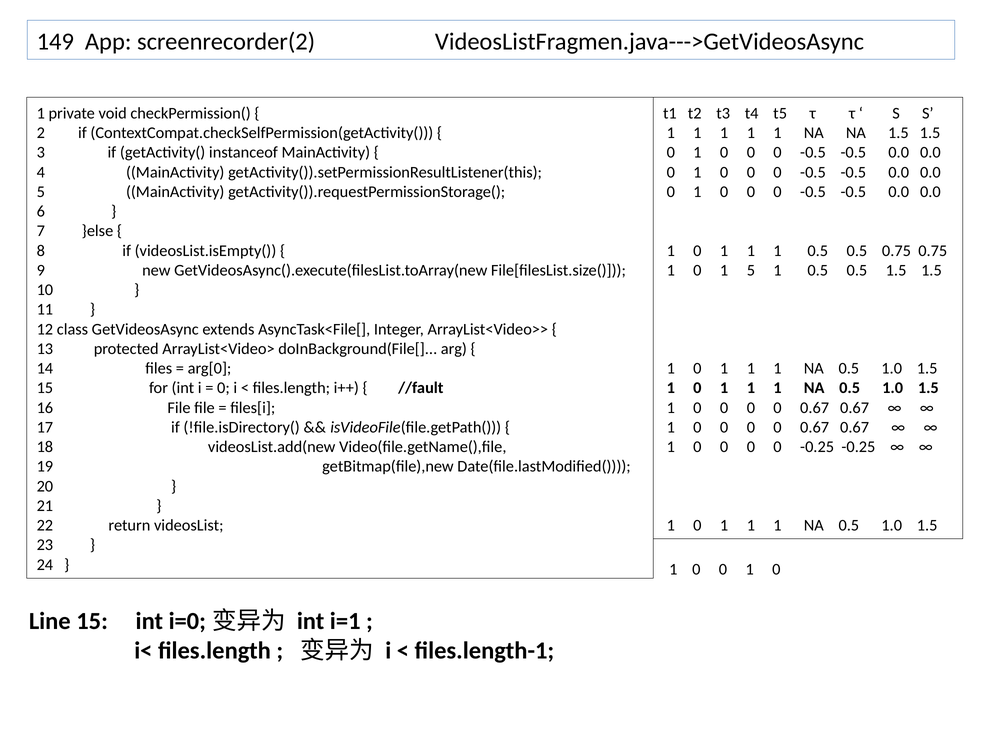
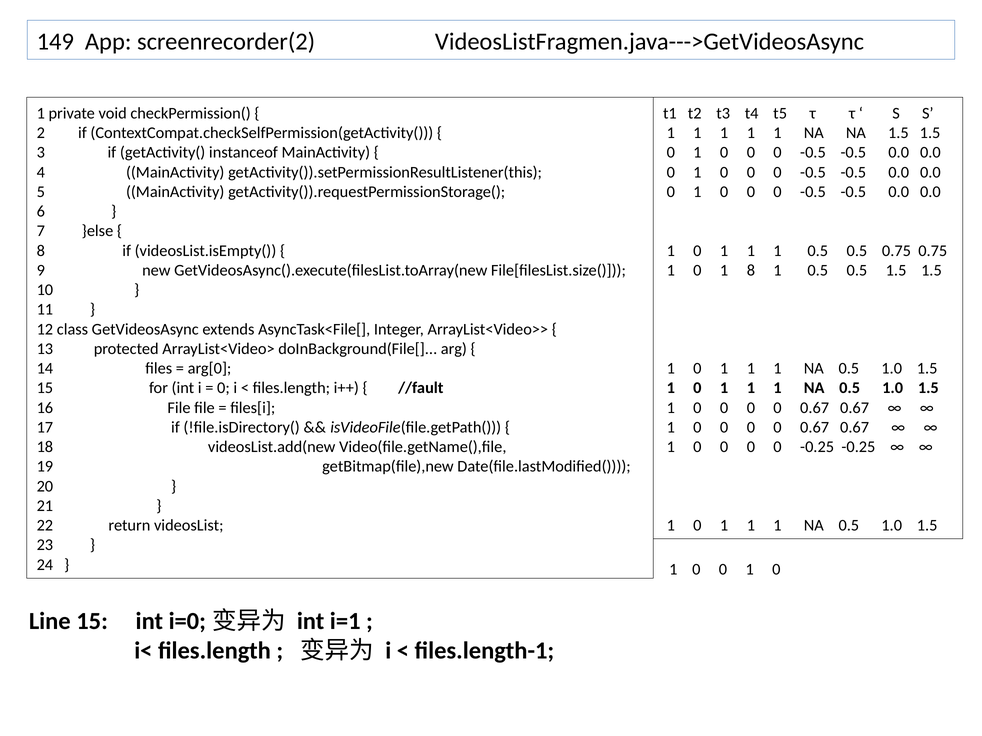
1 5: 5 -> 8 (751, 270)
